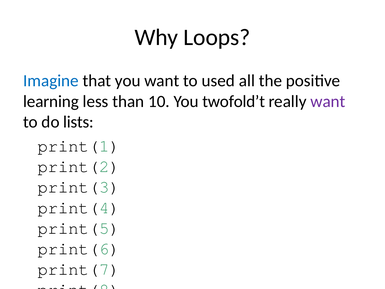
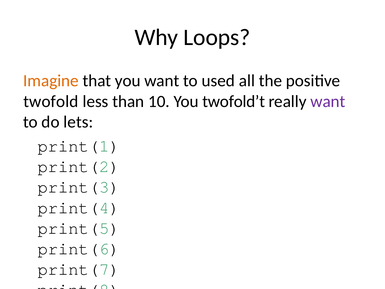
Imagine colour: blue -> orange (51, 81)
learning: learning -> twofold (51, 101)
lists: lists -> lets (78, 122)
